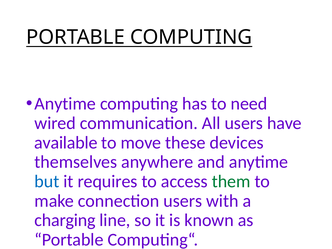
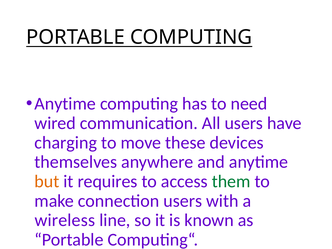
available: available -> charging (66, 143)
but colour: blue -> orange (47, 181)
charging: charging -> wireless (65, 220)
